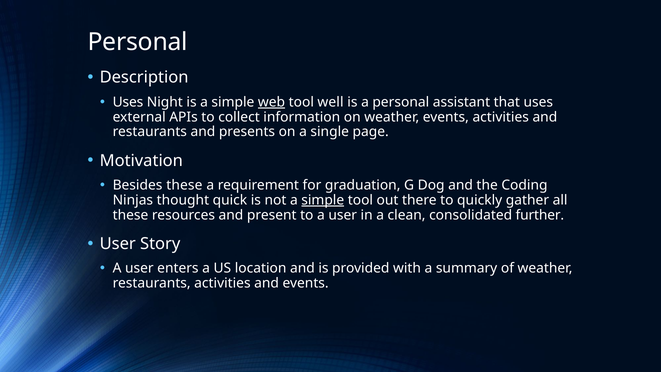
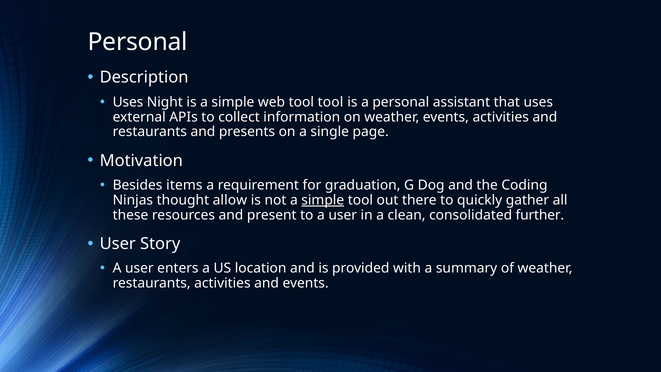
web underline: present -> none (272, 102)
tool well: well -> tool (331, 102)
Besides these: these -> items (184, 185)
quick: quick -> allow (230, 200)
